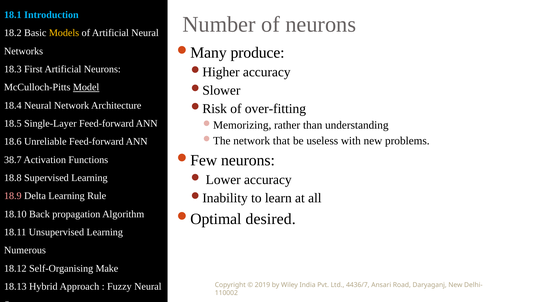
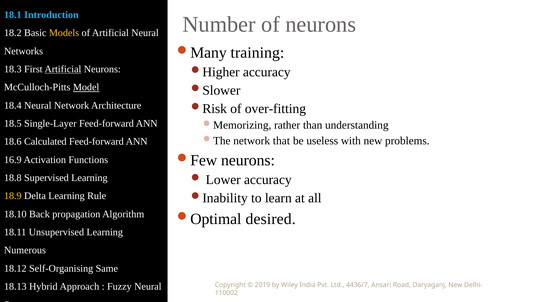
produce: produce -> training (257, 53)
Artificial underline: none -> present (63, 69)
Unreliable: Unreliable -> Calculated (45, 142)
38.7: 38.7 -> 16.9 (13, 160)
18.9 colour: pink -> yellow (13, 196)
Make: Make -> Same (107, 269)
